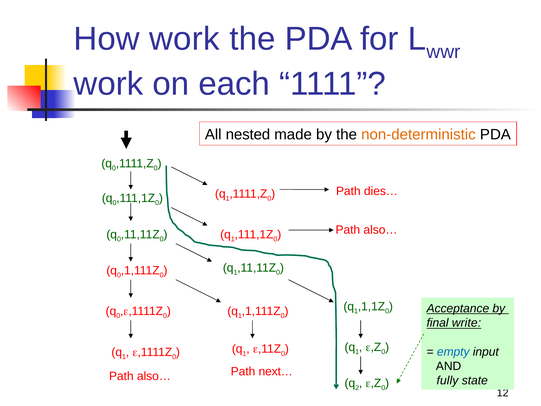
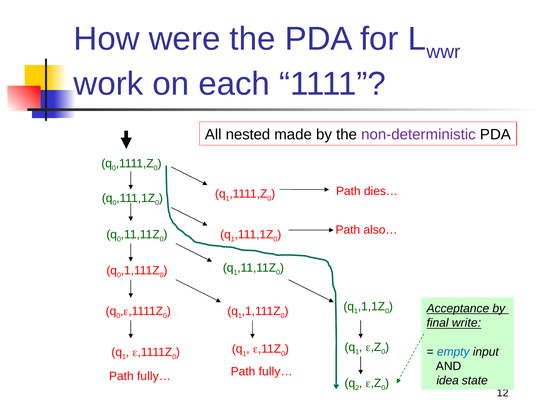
How work: work -> were (185, 39)
non-deterministic colour: orange -> purple (418, 134)
next…: next… -> fully… (276, 371)
also…: also… -> fully… (154, 376)
fully: fully -> idea (448, 380)
